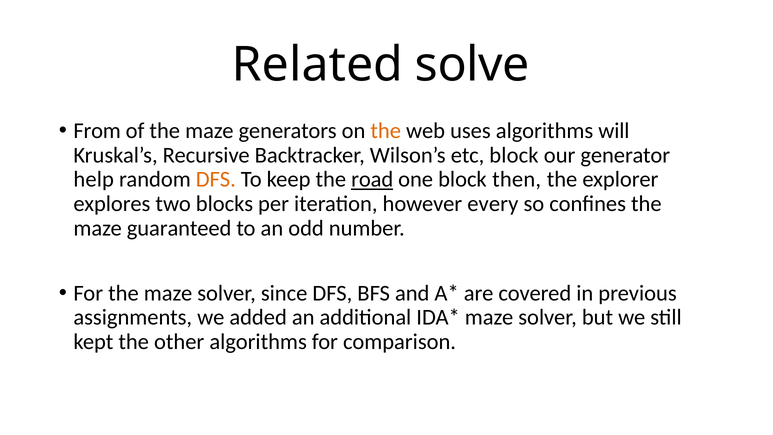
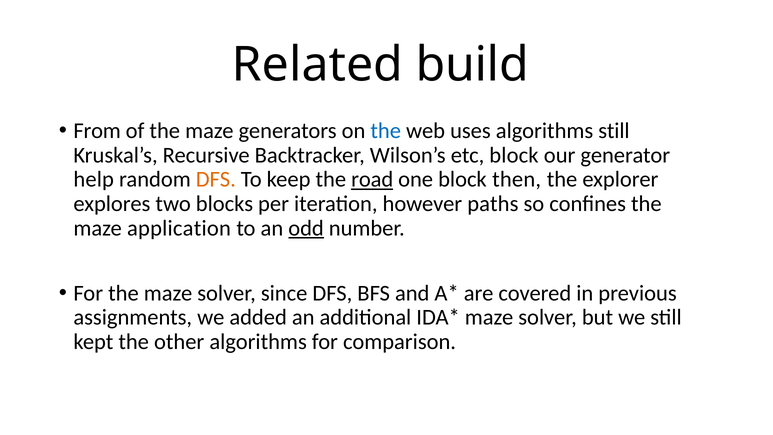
solve: solve -> build (472, 65)
the colour: orange -> blue (386, 131)
algorithms will: will -> still (614, 131)
every: every -> paths (493, 204)
guaranteed: guaranteed -> application (179, 228)
odd underline: none -> present (306, 228)
